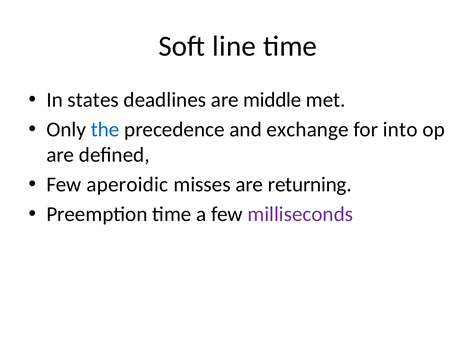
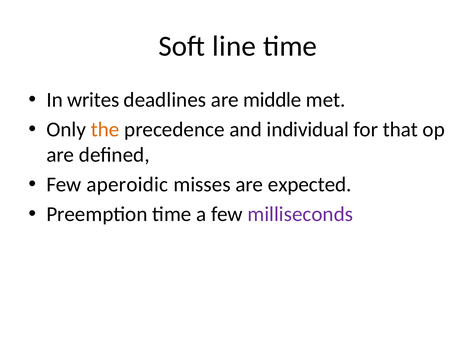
states: states -> writes (93, 100)
the colour: blue -> orange (105, 129)
exchange: exchange -> individual (308, 129)
into: into -> that (400, 129)
returning: returning -> expected (310, 185)
